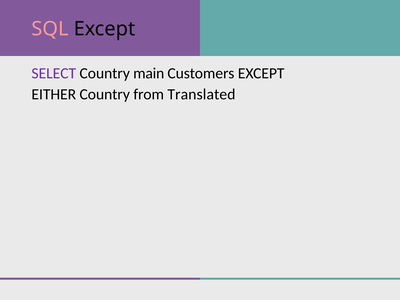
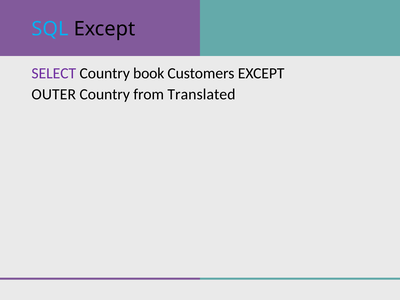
SQL colour: pink -> light blue (50, 29)
main: main -> book (149, 73)
EITHER: EITHER -> OUTER (54, 94)
